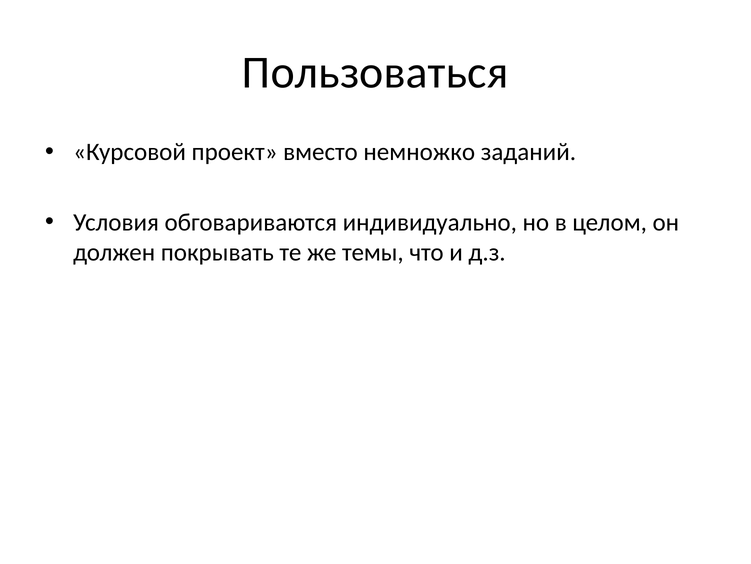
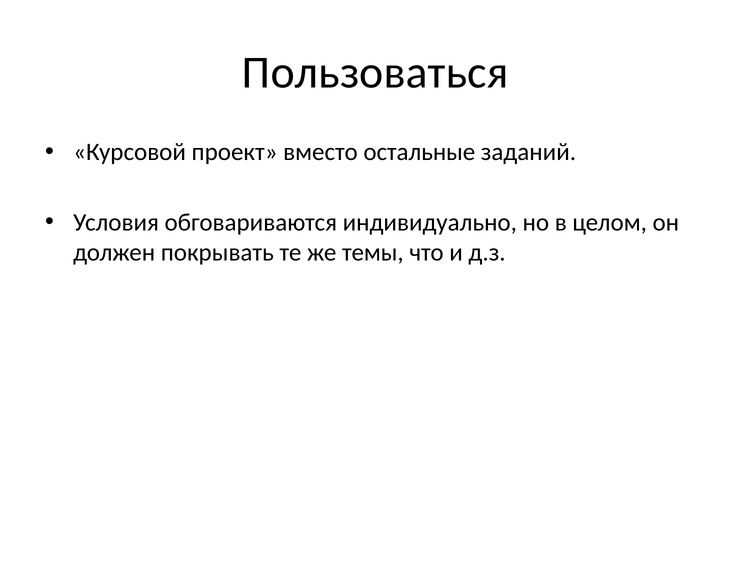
немножко: немножко -> остальные (419, 152)
